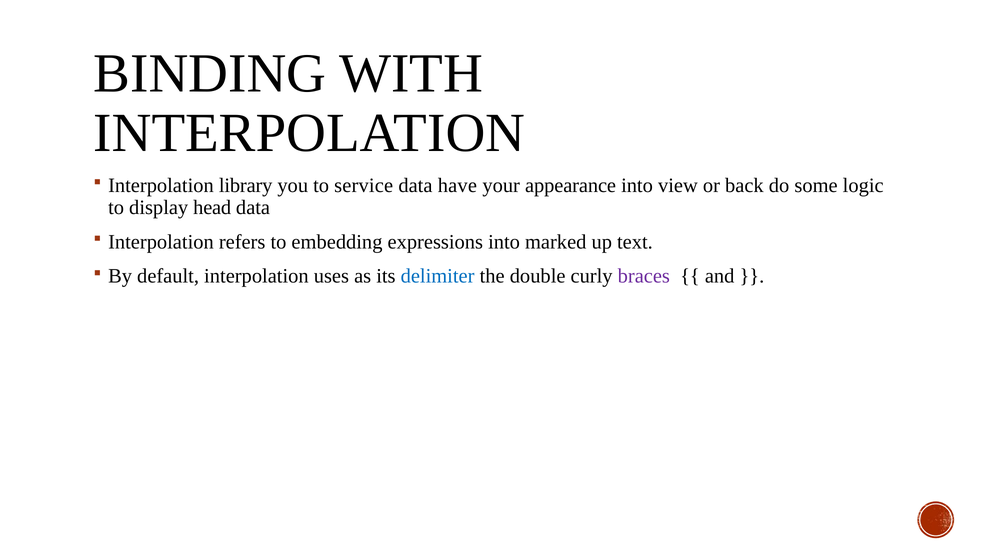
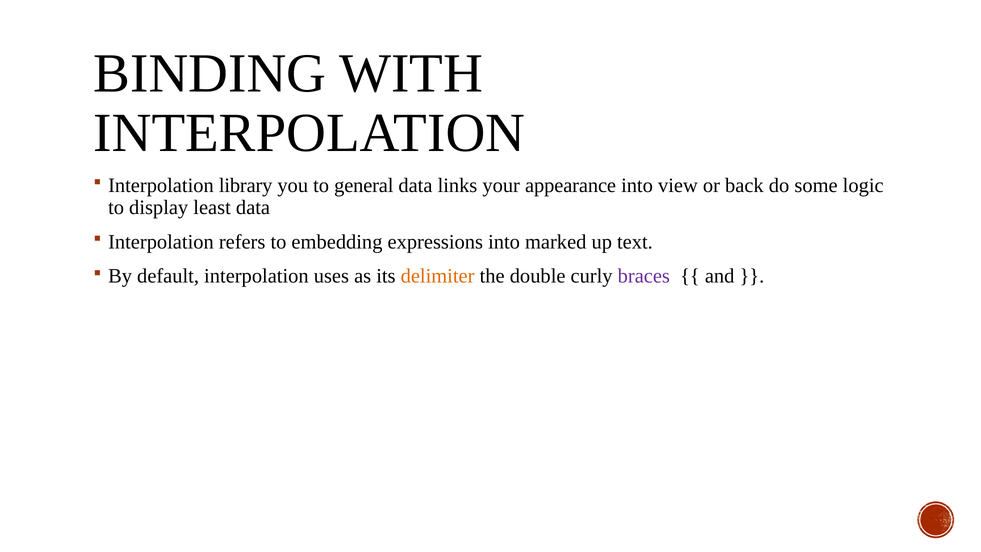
service: service -> general (364, 185)
have: have -> links (457, 185)
head: head -> least (212, 207)
delimiter colour: blue -> orange (438, 276)
